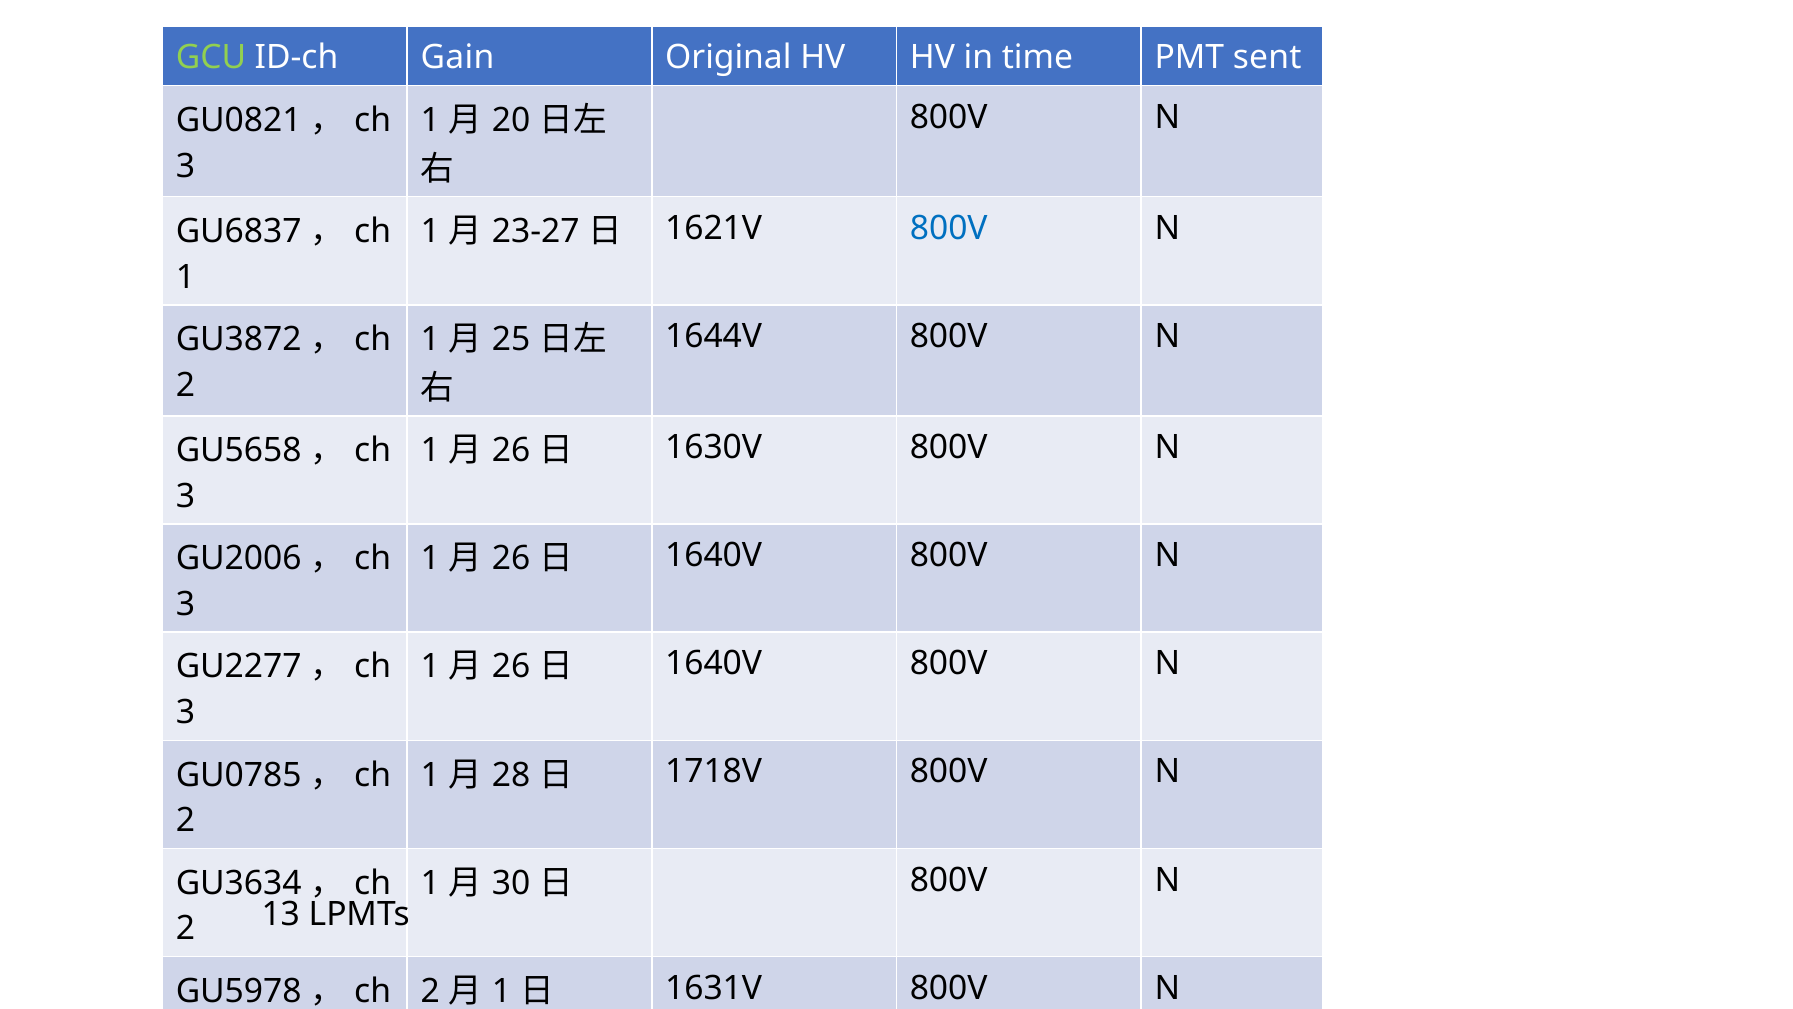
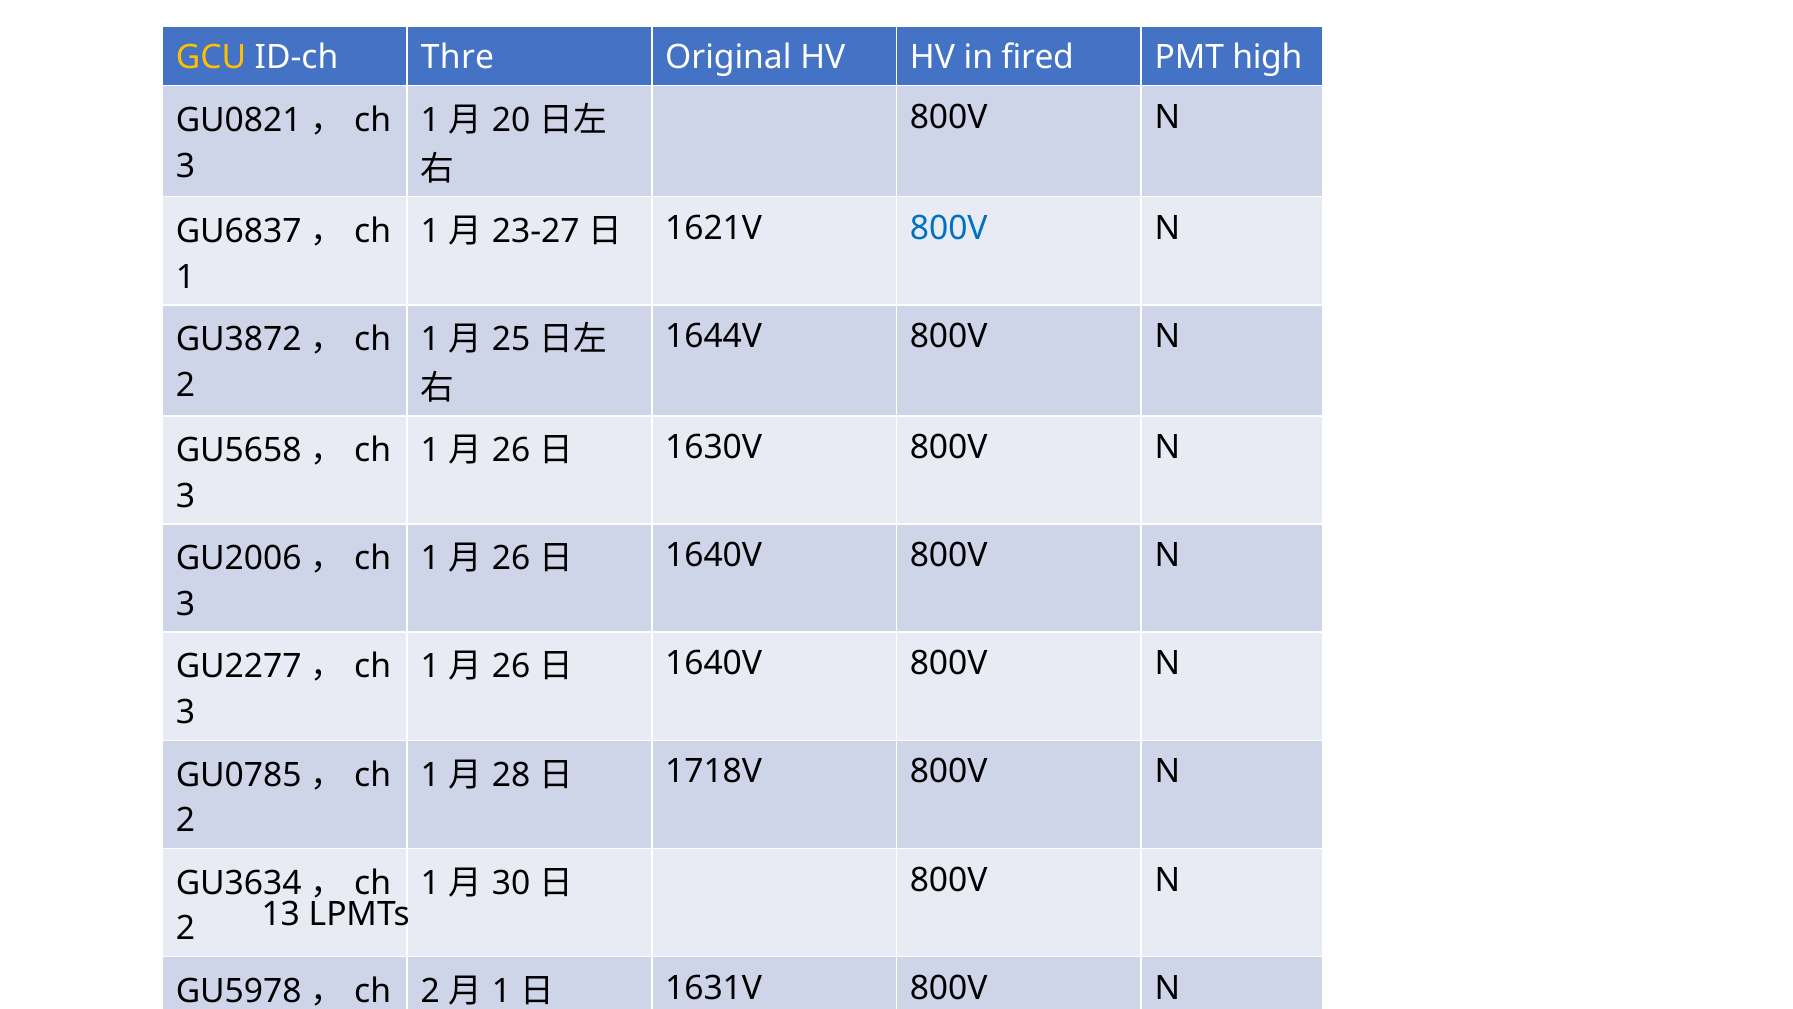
GCU colour: light green -> yellow (211, 58)
Gain: Gain -> Thre (458, 58)
time: time -> fired (1038, 58)
sent: sent -> high (1267, 58)
